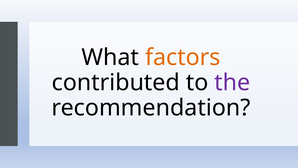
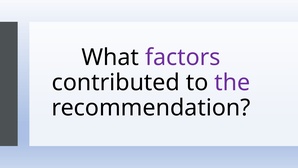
factors colour: orange -> purple (183, 57)
